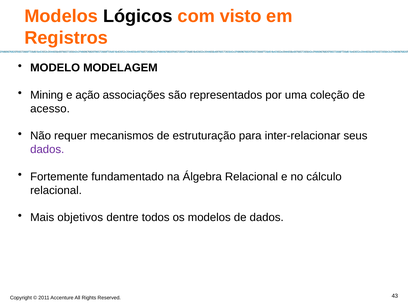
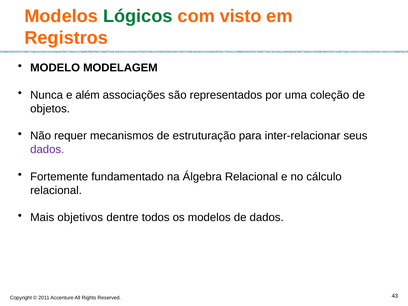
Lógicos colour: black -> green (138, 16)
Mining: Mining -> Nunca (47, 95)
ação: ação -> além (88, 95)
acesso: acesso -> objetos (50, 109)
